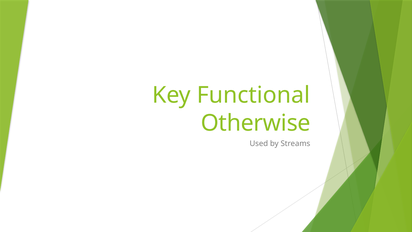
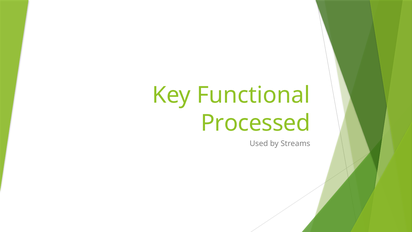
Otherwise: Otherwise -> Processed (256, 123)
